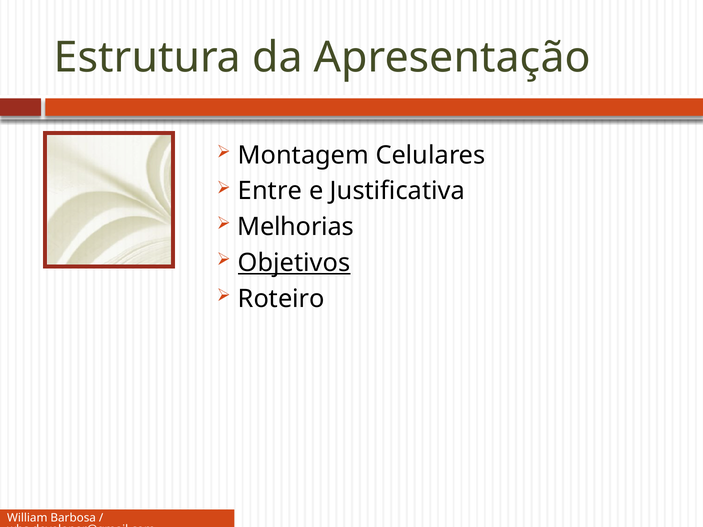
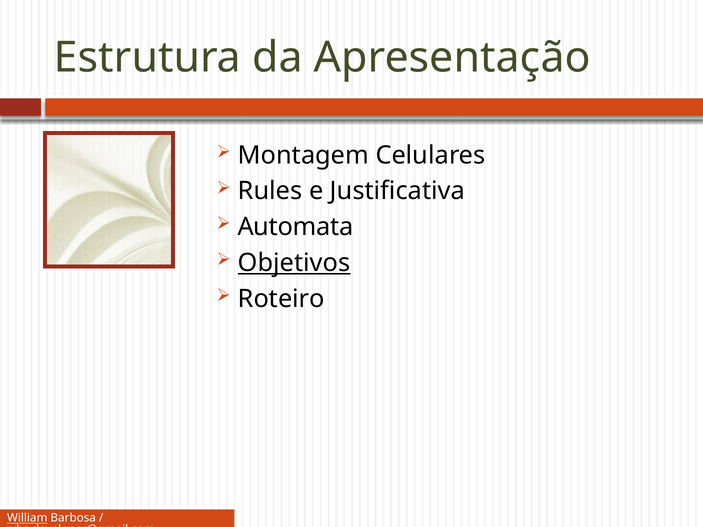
Entre: Entre -> Rules (270, 191)
Melhorias: Melhorias -> Automata (296, 227)
William underline: none -> present (27, 518)
